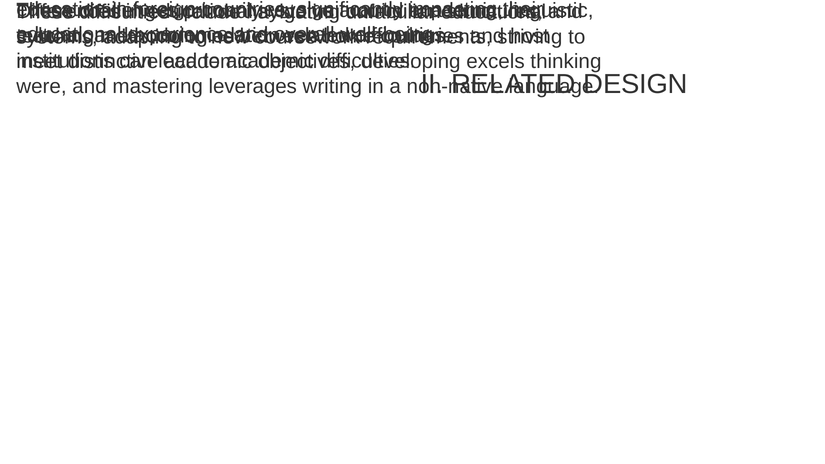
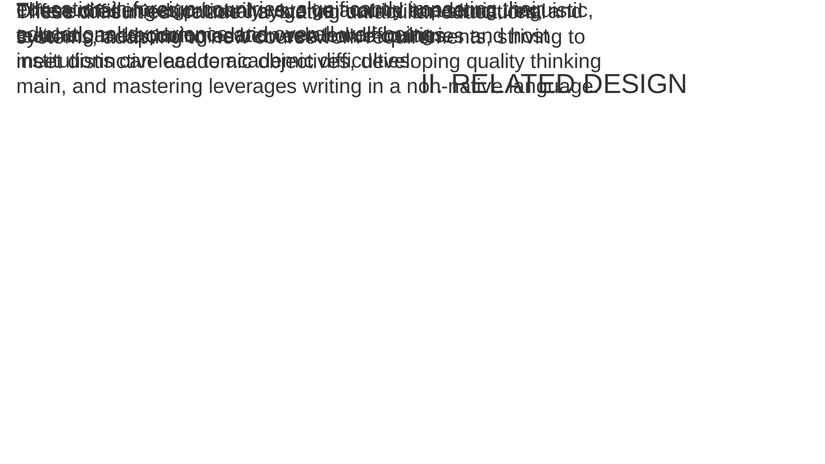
excels: excels -> quality (496, 62)
were: were -> main (41, 86)
